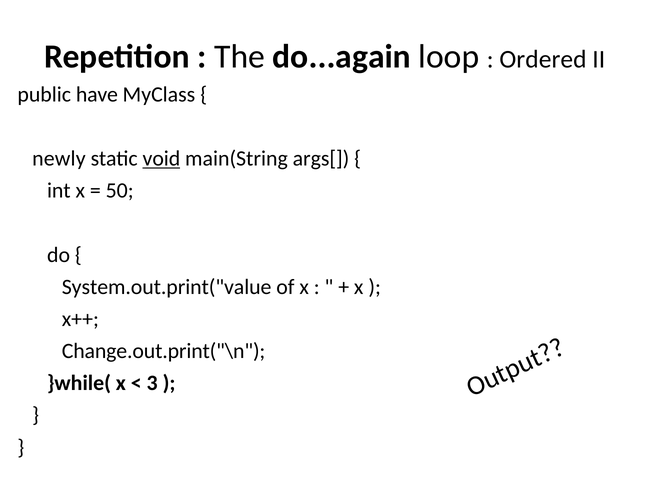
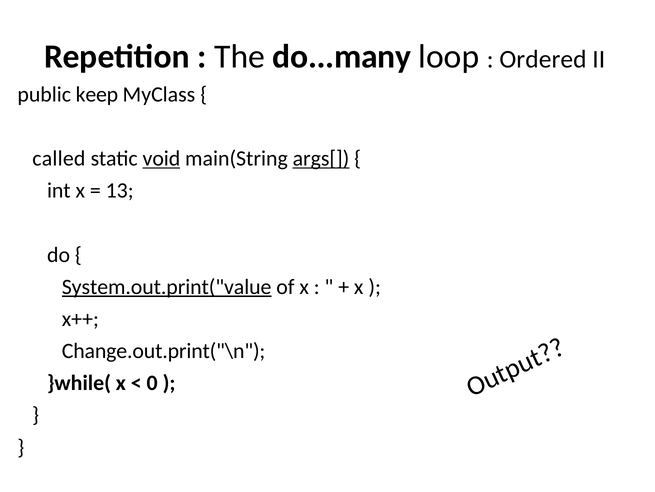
do...again: do...again -> do...many (342, 56)
have: have -> keep (97, 94)
newly: newly -> called (59, 158)
args[ underline: none -> present (321, 158)
50: 50 -> 13 (120, 190)
System.out.print("value underline: none -> present (167, 286)
3: 3 -> 0 (152, 383)
